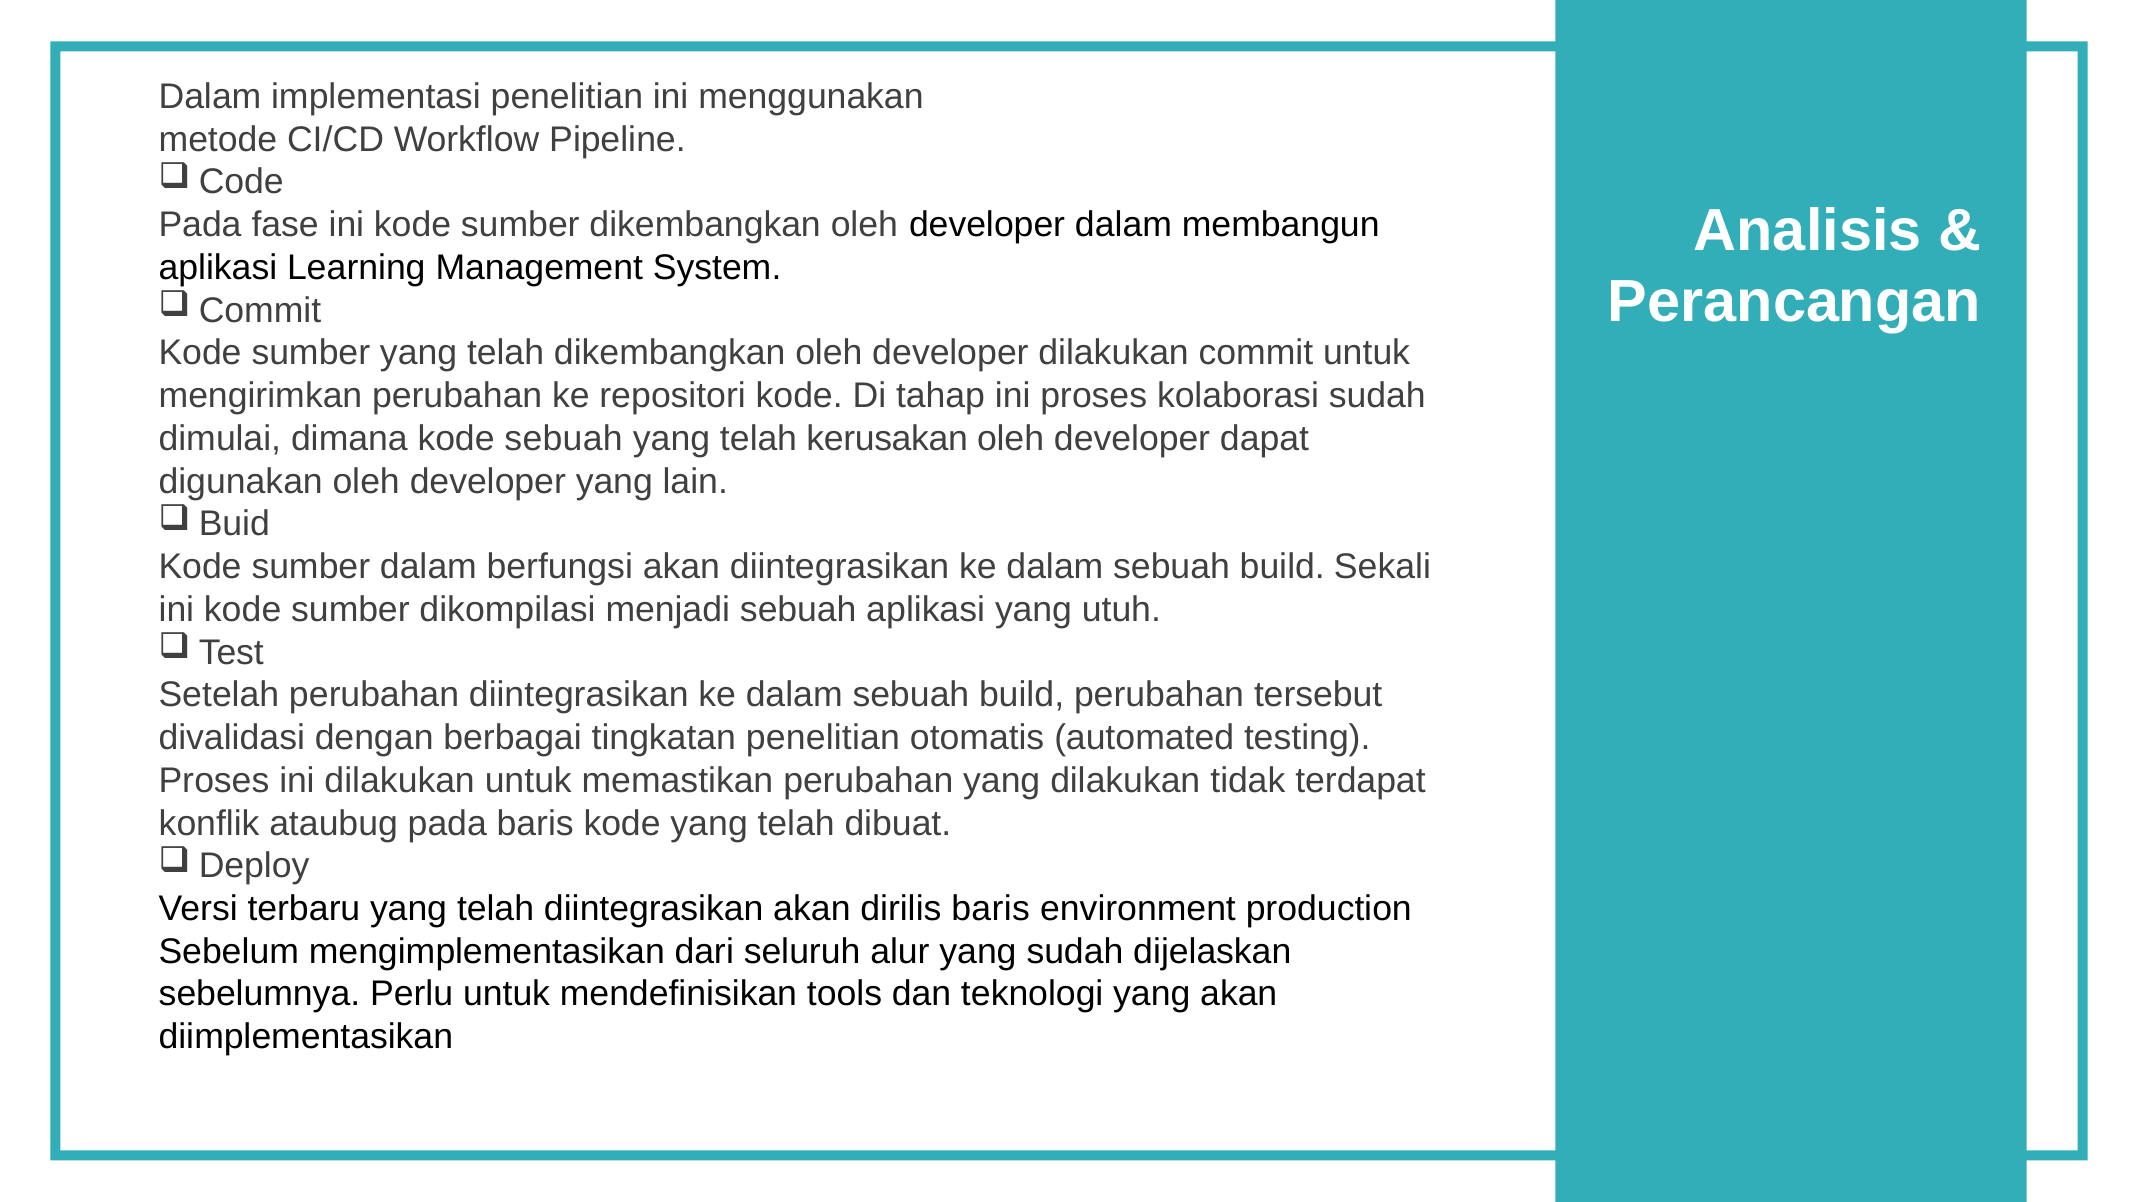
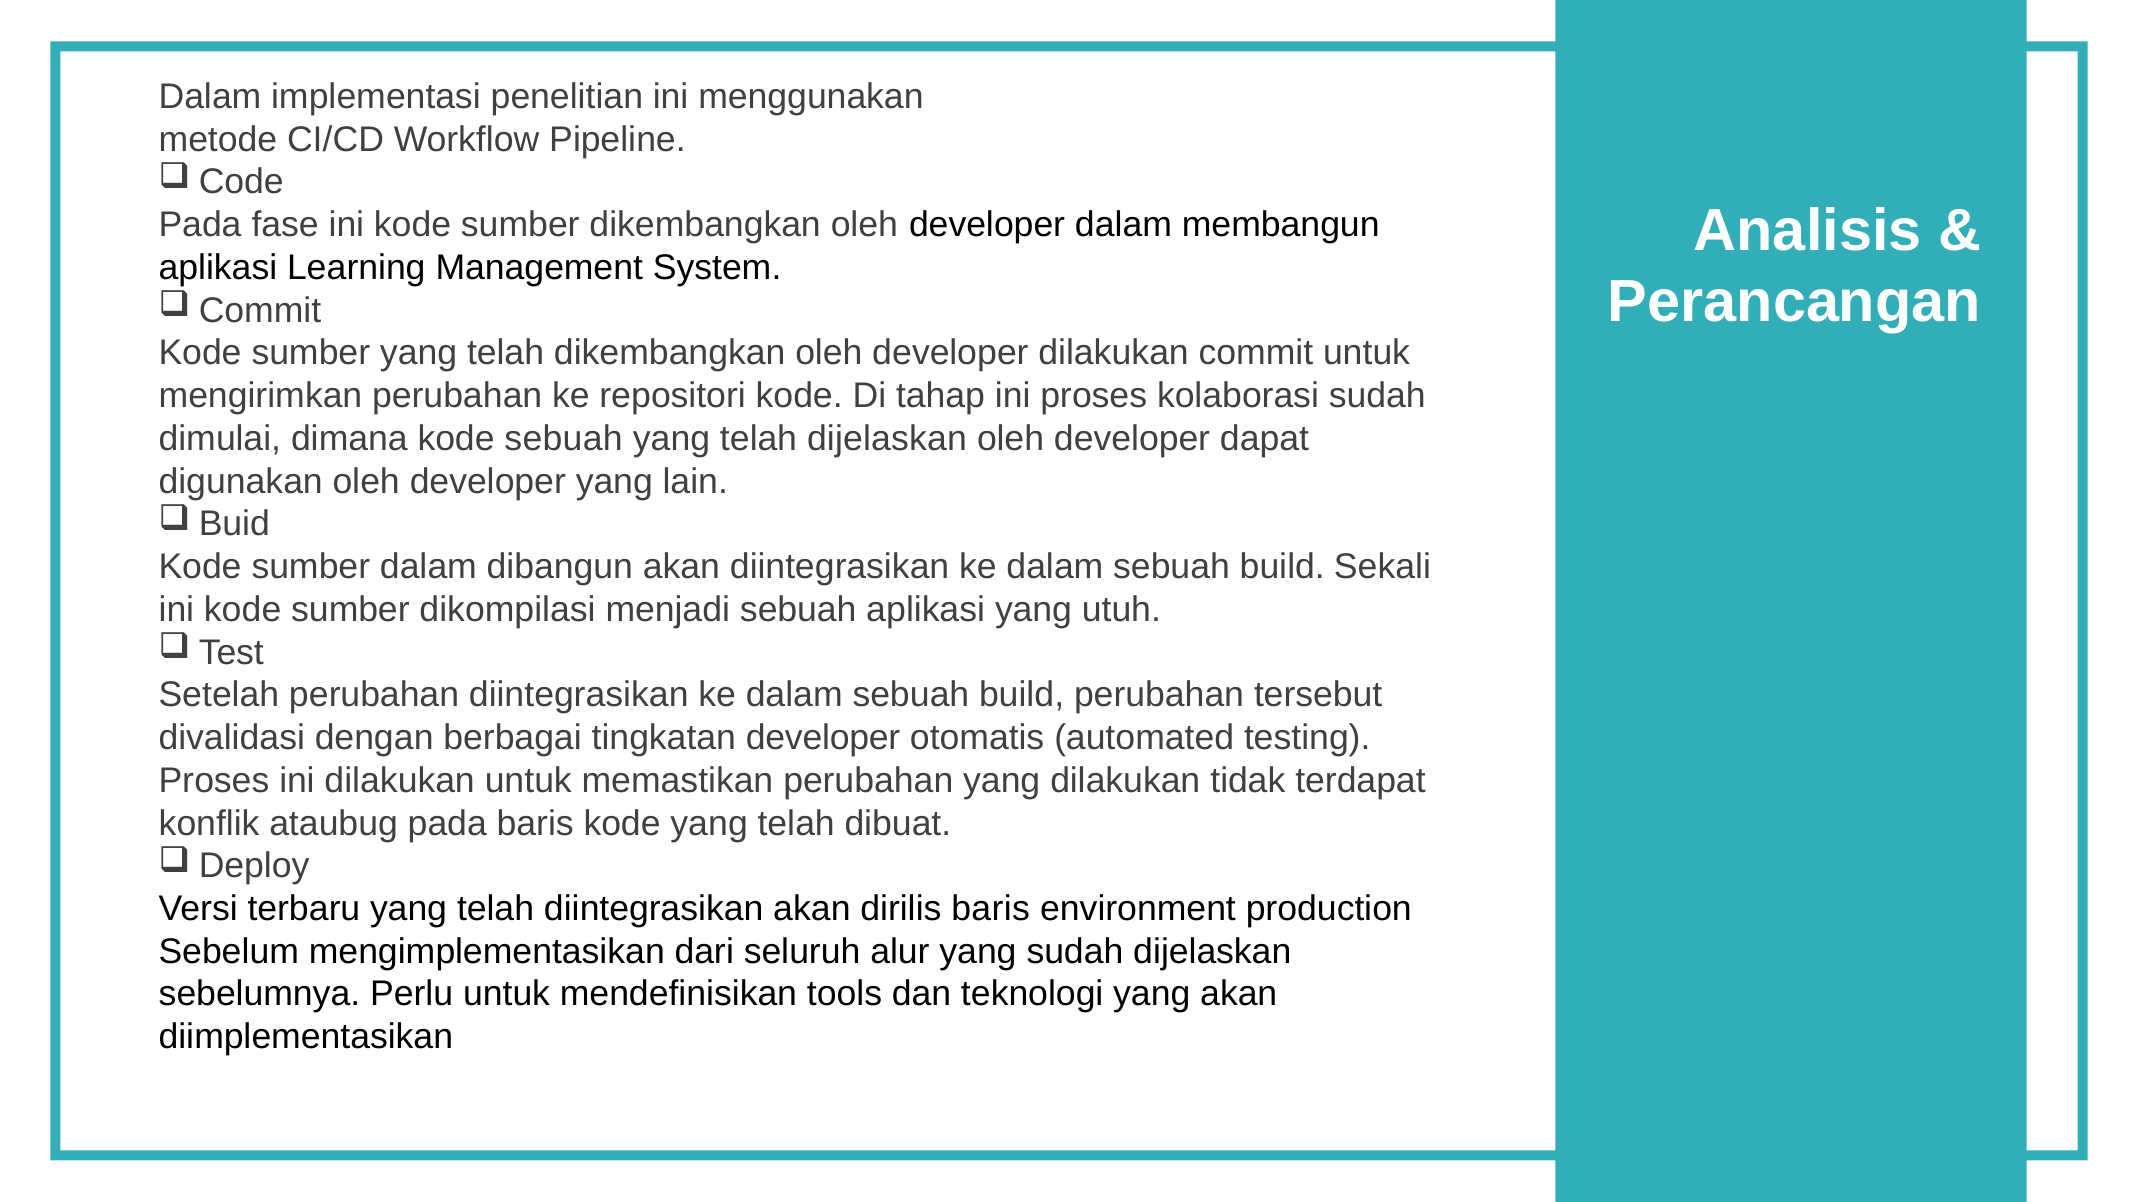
telah kerusakan: kerusakan -> dijelaskan (887, 439)
berfungsi: berfungsi -> dibangun (560, 567)
tingkatan penelitian: penelitian -> developer (823, 738)
